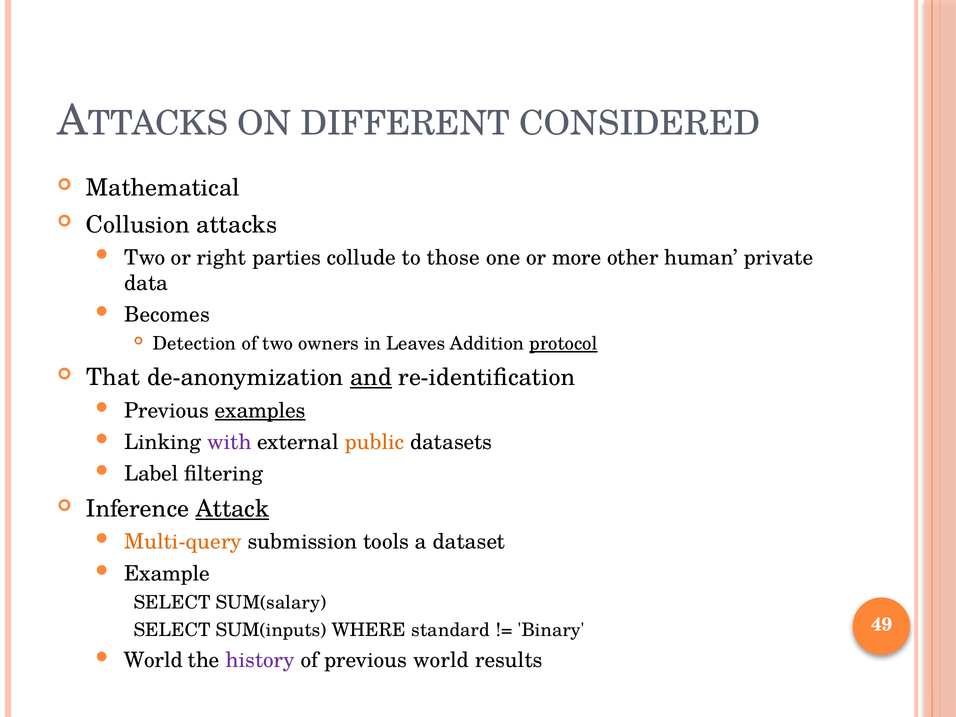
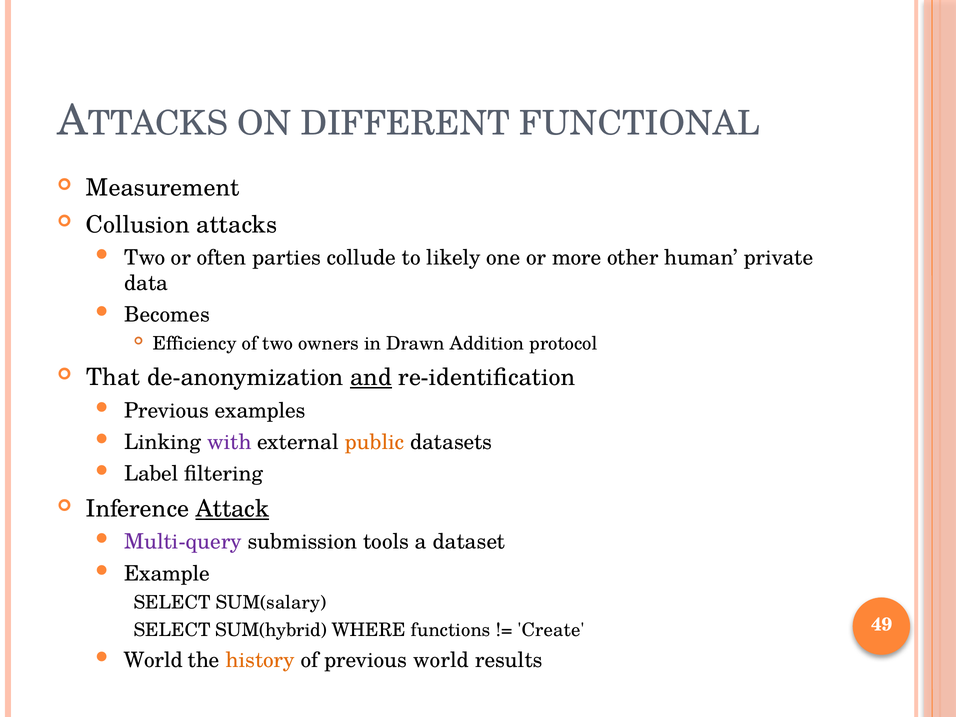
CONSIDERED: CONSIDERED -> FUNCTIONAL (640, 124)
Mathematical: Mathematical -> Measurement (163, 188)
right: right -> often (222, 258)
those: those -> likely (453, 258)
Detection: Detection -> Efficiency (195, 344)
Leaves: Leaves -> Drawn (416, 344)
protocol underline: present -> none (563, 344)
examples underline: present -> none (260, 411)
Multi-query colour: orange -> purple (183, 542)
SUM(inputs: SUM(inputs -> SUM(hybrid (271, 630)
standard: standard -> functions (451, 630)
Binary: Binary -> Create (551, 630)
history colour: purple -> orange (260, 660)
